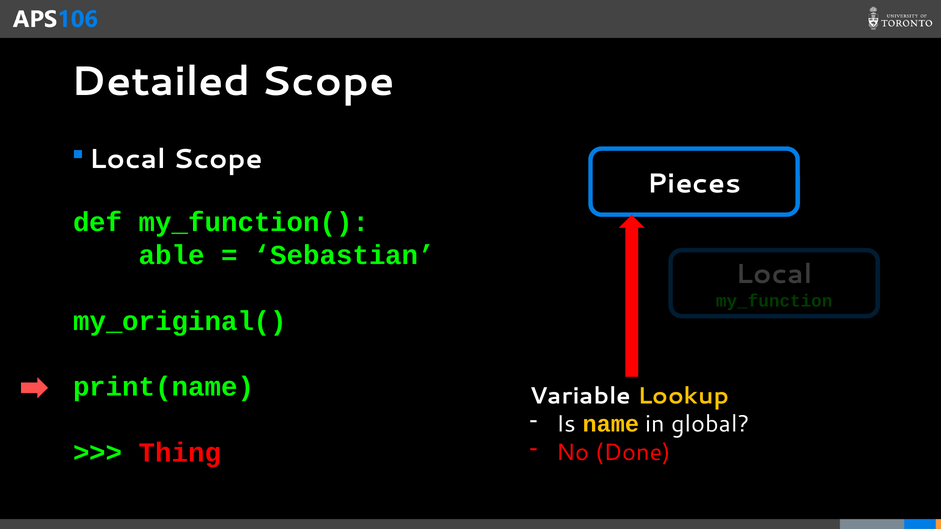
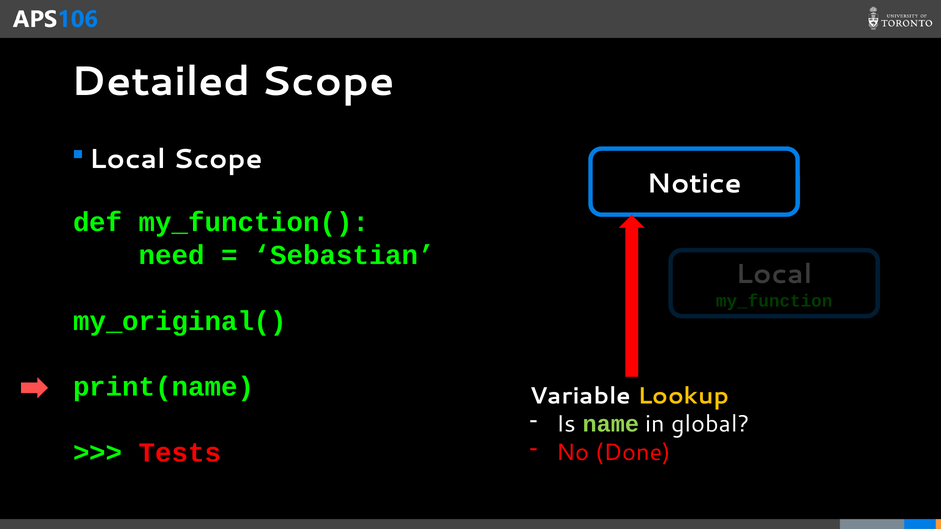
Pieces: Pieces -> Notice (694, 184)
able: able -> need (172, 255)
name colour: yellow -> light green (611, 424)
Thing: Thing -> Tests (180, 453)
